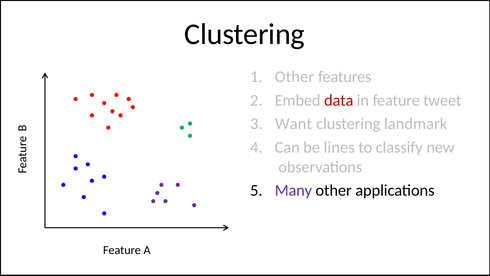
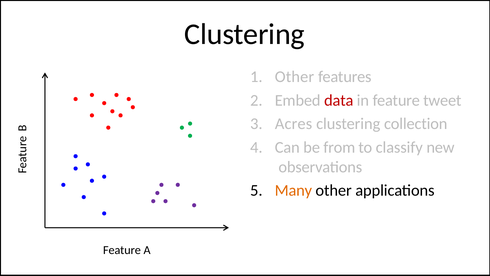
Want: Want -> Acres (294, 124)
landmark: landmark -> collection (416, 124)
lines: lines -> from (339, 147)
Many colour: purple -> orange (293, 191)
